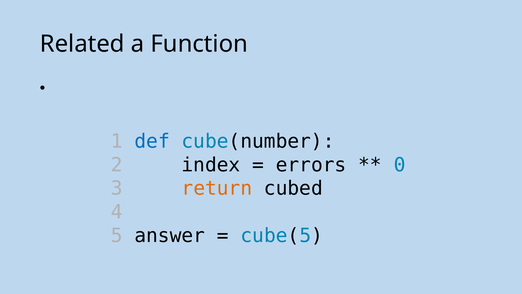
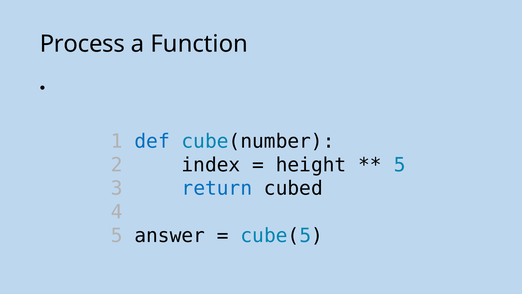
Related: Related -> Process (82, 44)
errors: errors -> height (311, 165)
0: 0 -> 5 (400, 165)
return colour: orange -> blue (217, 188)
